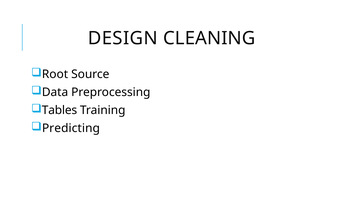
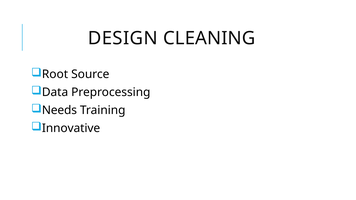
Tables: Tables -> Needs (59, 110)
Predicting: Predicting -> Innovative (71, 128)
